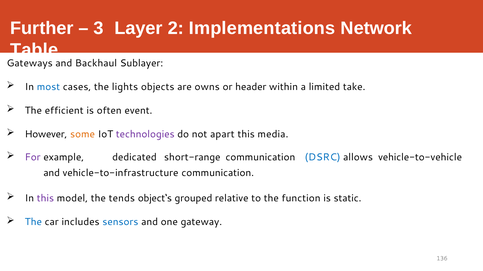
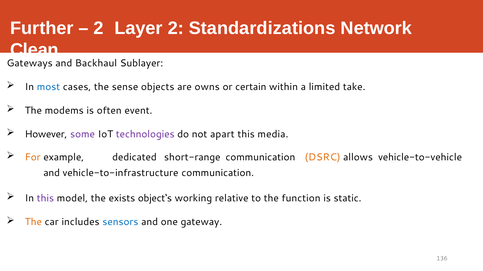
3: 3 -> 2 (99, 28)
Implementations: Implementations -> Standardizations (262, 28)
Table: Table -> Clean (34, 50)
lights: lights -> sense (125, 87)
header: header -> certain (251, 87)
efficient: efficient -> modems (64, 111)
some colour: orange -> purple (83, 135)
For colour: purple -> orange (33, 158)
DSRC colour: blue -> orange (323, 158)
tends: tends -> exists (122, 199)
grouped: grouped -> working (193, 199)
The colour: blue -> orange (33, 223)
